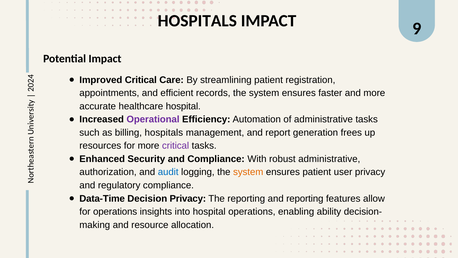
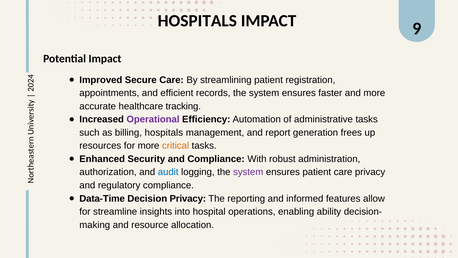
Improved Critical: Critical -> Secure (141, 80)
healthcare hospital: hospital -> tracking (183, 106)
critical colour: purple -> orange (176, 146)
robust administrative: administrative -> administration (329, 159)
system colour: orange -> purple (248, 172)
patient user: user -> care (343, 172)
and reporting: reporting -> informed (305, 198)
for operations: operations -> streamline (115, 211)
